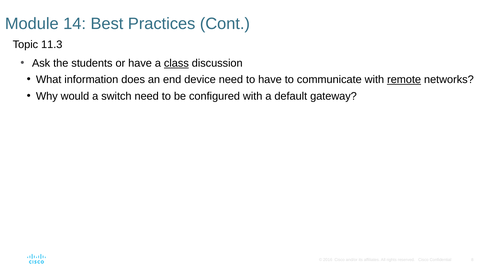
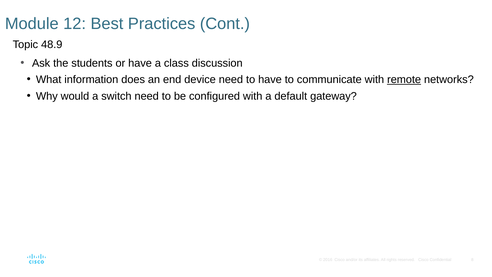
14: 14 -> 12 (75, 24)
11.3: 11.3 -> 48.9 (52, 45)
class underline: present -> none (176, 63)
